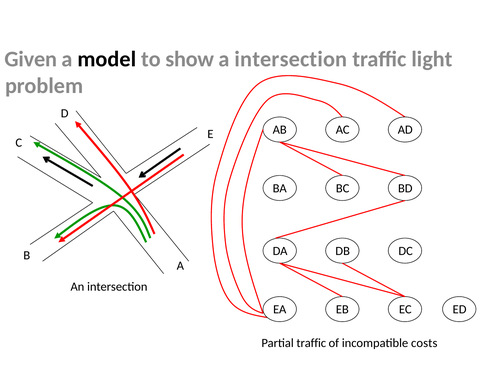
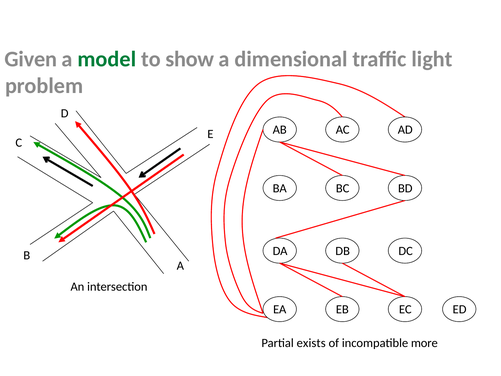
model colour: black -> green (107, 59)
a intersection: intersection -> dimensional (291, 59)
Partial traffic: traffic -> exists (311, 343)
costs: costs -> more (424, 343)
